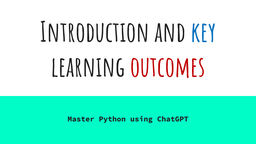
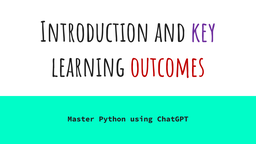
key colour: blue -> purple (203, 33)
